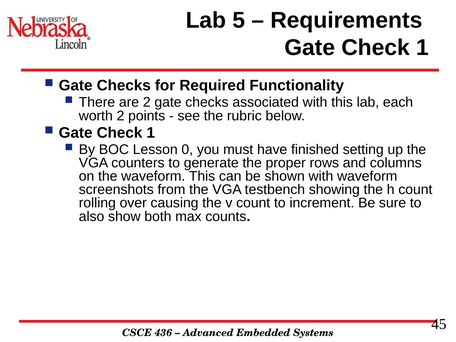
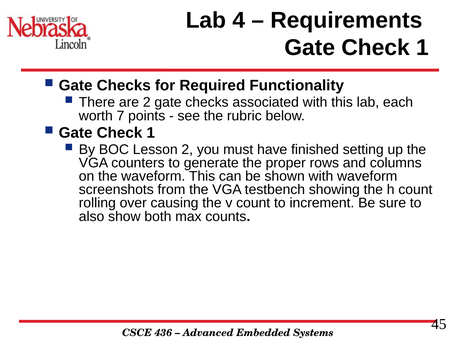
5: 5 -> 4 (239, 20)
worth 2: 2 -> 7 (120, 116)
Lesson 0: 0 -> 2 (187, 150)
